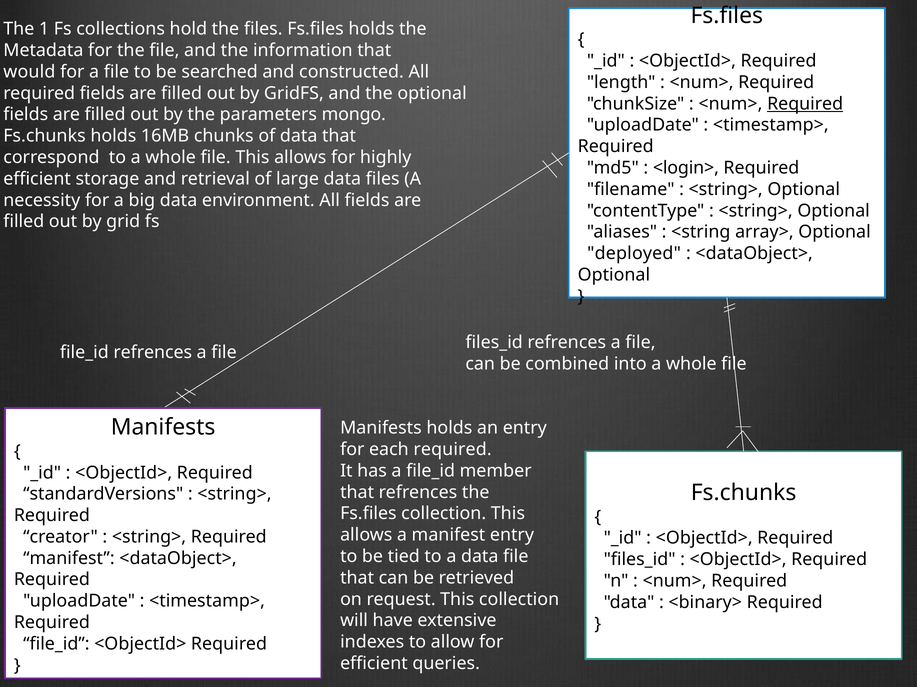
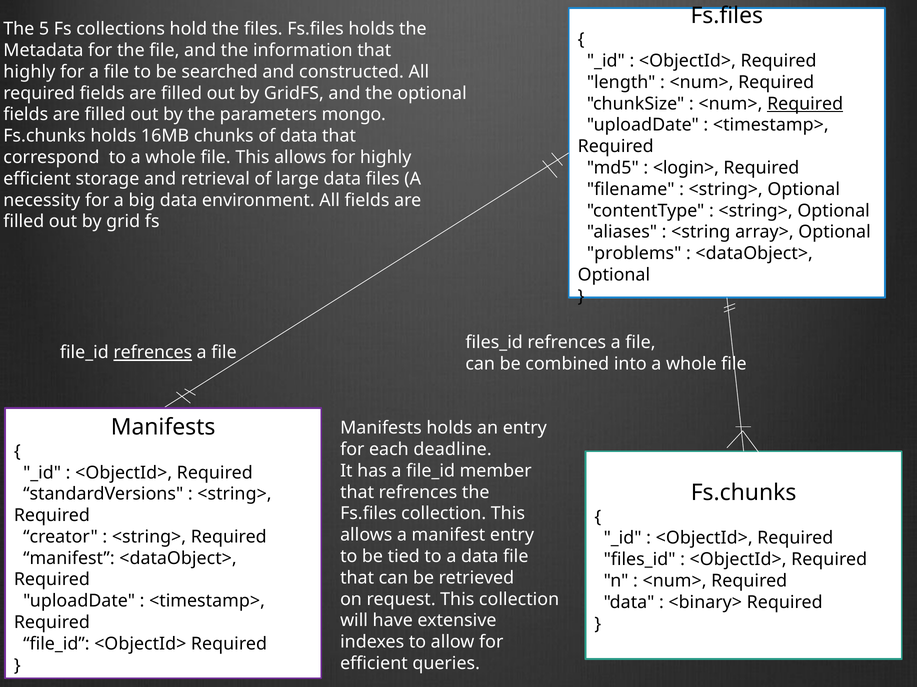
1: 1 -> 5 (44, 29)
would: would -> highly (29, 72)
deployed: deployed -> problems (634, 254)
refrences underline: none -> present (153, 353)
each required: required -> deadline (453, 450)
